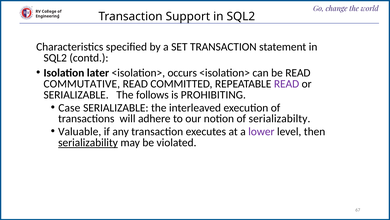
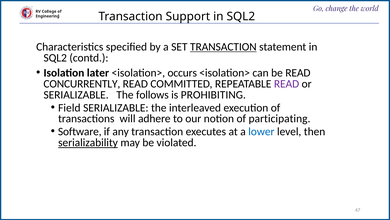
TRANSACTION underline: none -> present (223, 47)
COMMUTATIVE: COMMUTATIVE -> CONCURRENTLY (82, 84)
Case: Case -> Field (69, 107)
serializabilty: serializabilty -> participating (280, 118)
Valuable: Valuable -> Software (80, 131)
lower colour: purple -> blue (261, 131)
